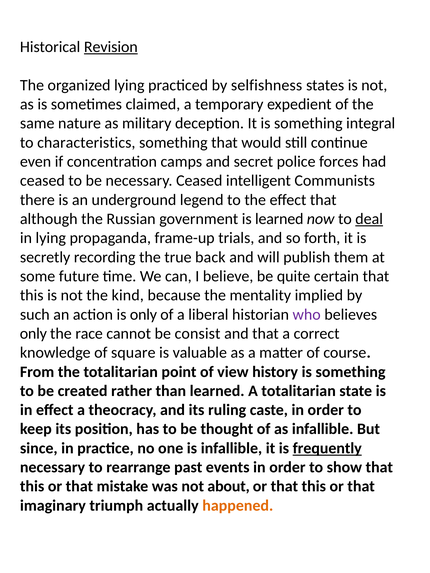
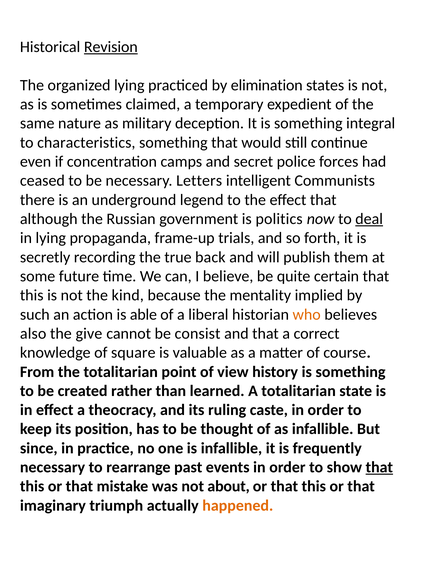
selfishness: selfishness -> elimination (267, 85)
necessary Ceased: Ceased -> Letters (199, 181)
is learned: learned -> politics (279, 219)
is only: only -> able (143, 315)
who colour: purple -> orange (307, 315)
only: only -> also (33, 334)
race: race -> give (89, 334)
frequently underline: present -> none (327, 448)
that underline: none -> present (379, 468)
